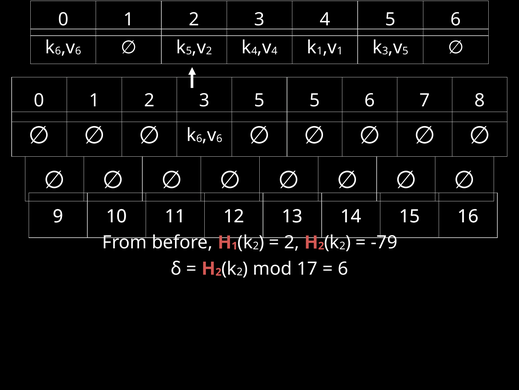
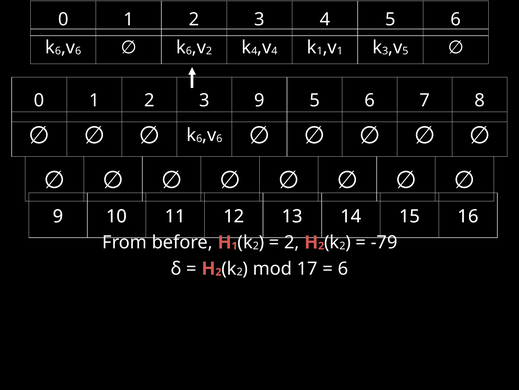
5: 5 -> 6 (189, 51)
3 5: 5 -> 9 (259, 100)
